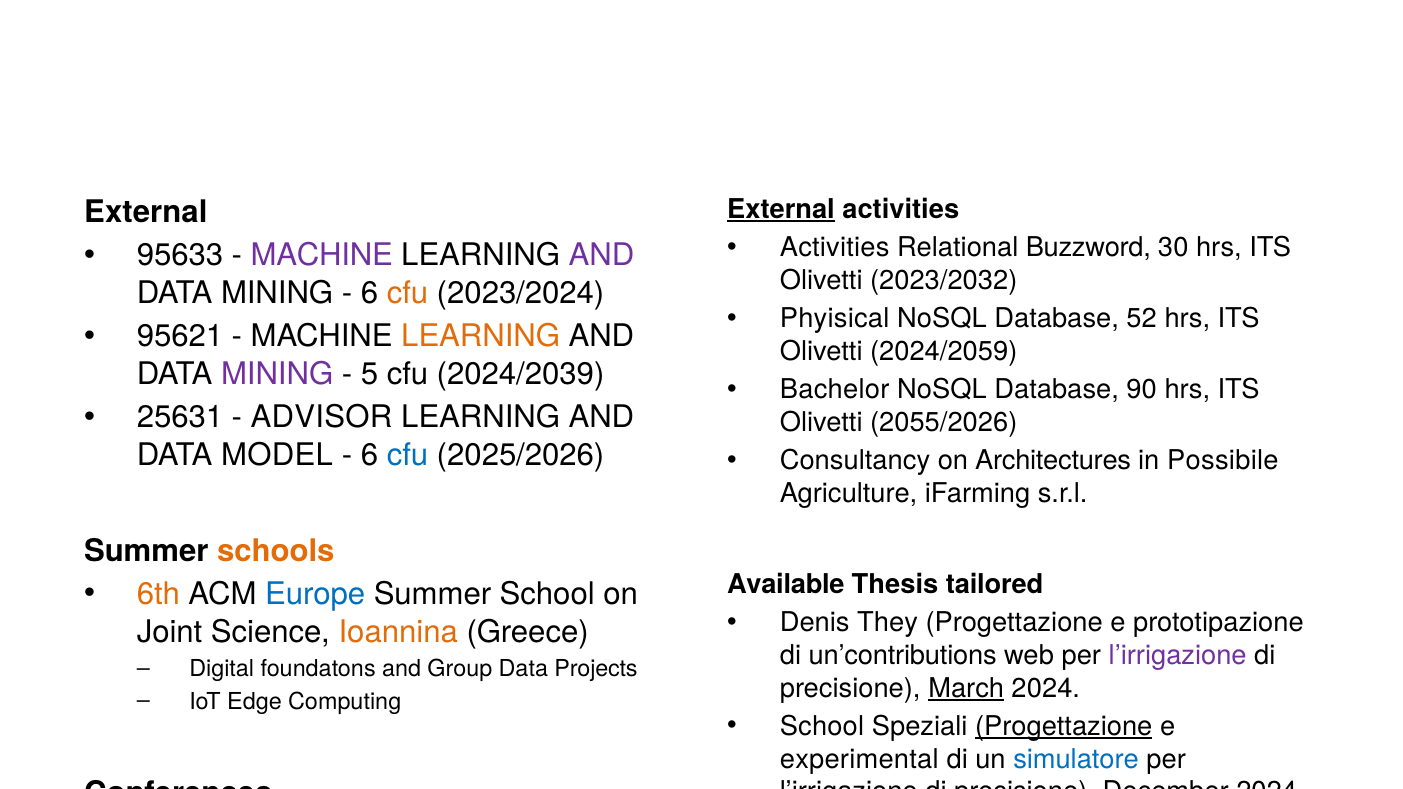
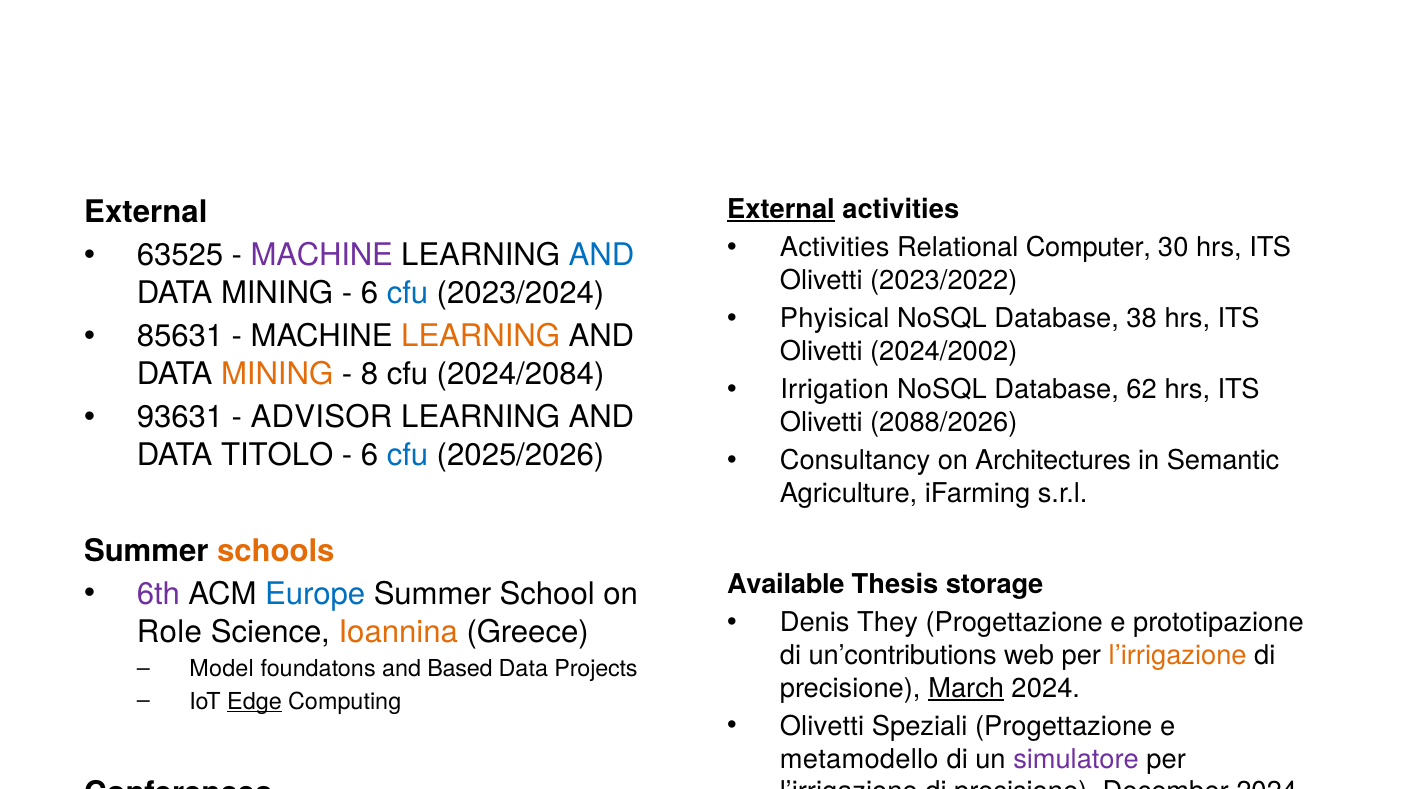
Buzzword: Buzzword -> Computer (1088, 248)
95633: 95633 -> 63525 (180, 256)
AND colour: purple -> blue (601, 256)
2023/2032: 2023/2032 -> 2023/2022 (944, 280)
cfu colour: orange -> blue (407, 293)
52: 52 -> 38 (1142, 319)
95621: 95621 -> 85631 (180, 337)
2024/2059: 2024/2059 -> 2024/2002 (944, 351)
MINING colour: purple -> orange (277, 374)
5: 5 -> 8 (369, 374)
2024/2039: 2024/2039 -> 2024/2084 (521, 374)
Bachelor: Bachelor -> Irrigation (835, 390)
90: 90 -> 62 (1142, 390)
25631: 25631 -> 93631 (180, 418)
2055/2026: 2055/2026 -> 2088/2026 (944, 422)
MODEL: MODEL -> TITOLO (277, 455)
Possibile: Possibile -> Semantic (1223, 461)
tailored: tailored -> storage (995, 585)
6th colour: orange -> purple (158, 595)
Joint: Joint -> Role (169, 632)
l’irrigazione colour: purple -> orange (1178, 656)
Digital: Digital -> Model (222, 669)
Group: Group -> Based (460, 669)
Edge underline: none -> present (254, 702)
School: School -> Olivetti (822, 727)
Progettazione underline: present -> none (1064, 727)
experimental: experimental -> metamodello (859, 759)
simulatore colour: blue -> purple (1076, 759)
